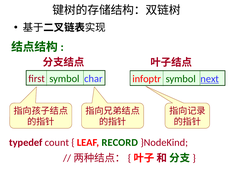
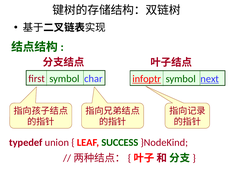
infoptr underline: none -> present (147, 79)
count: count -> union (57, 142)
RECORD: RECORD -> SUCCESS (120, 142)
